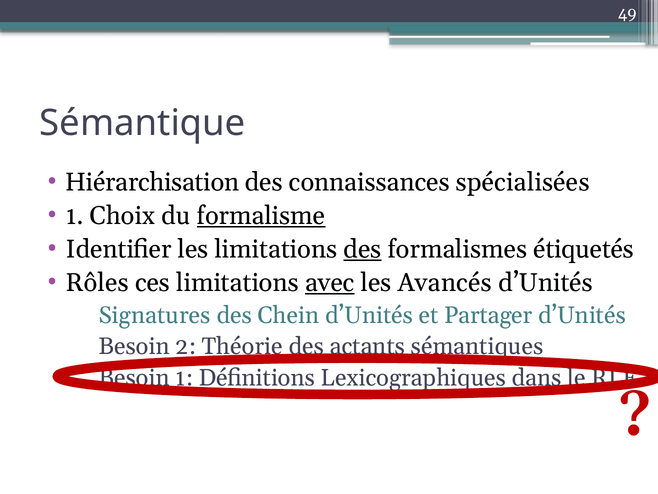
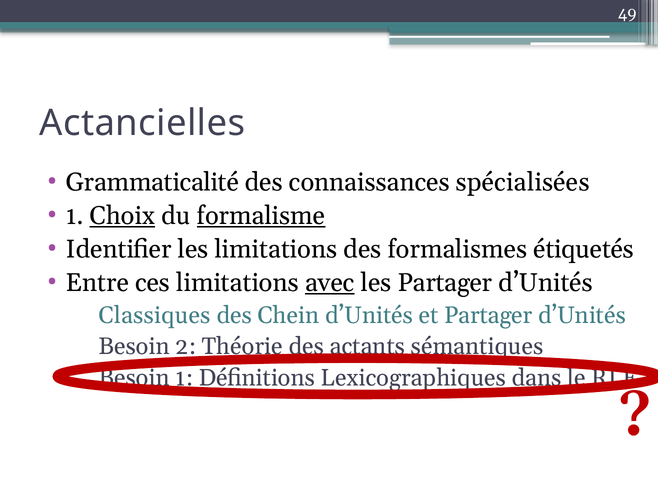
Sémantique: Sémantique -> Actancielles (142, 123)
Hiérarchisation: Hiérarchisation -> Grammaticalité (152, 182)
Choix underline: none -> present (122, 216)
des underline: present -> none (362, 249)
Rôles: Rôles -> Entre (97, 283)
les Avancés: Avancés -> Partager (445, 283)
Signatures: Signatures -> Classiques (155, 315)
